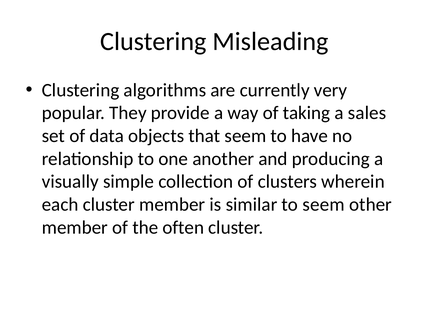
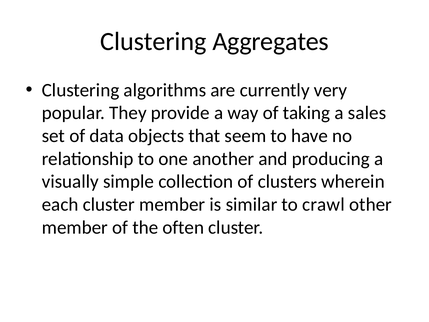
Misleading: Misleading -> Aggregates (271, 42)
to seem: seem -> crawl (323, 204)
